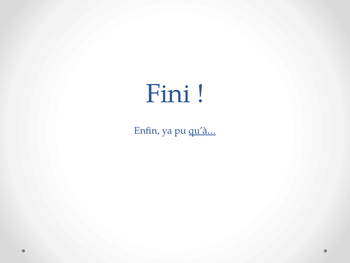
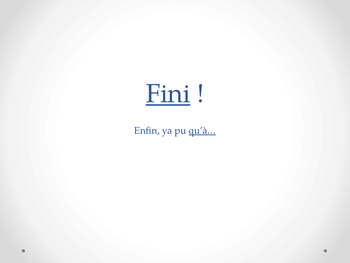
Fini underline: none -> present (168, 94)
